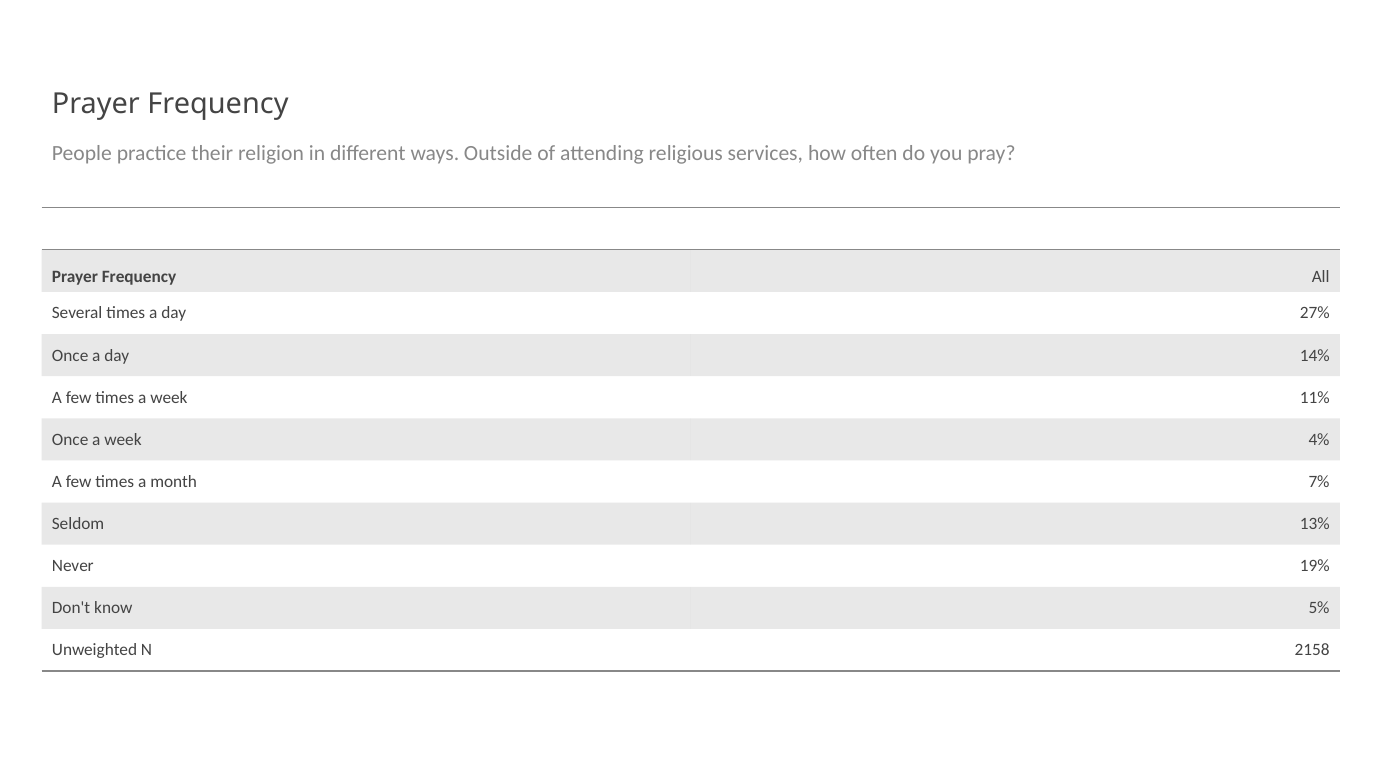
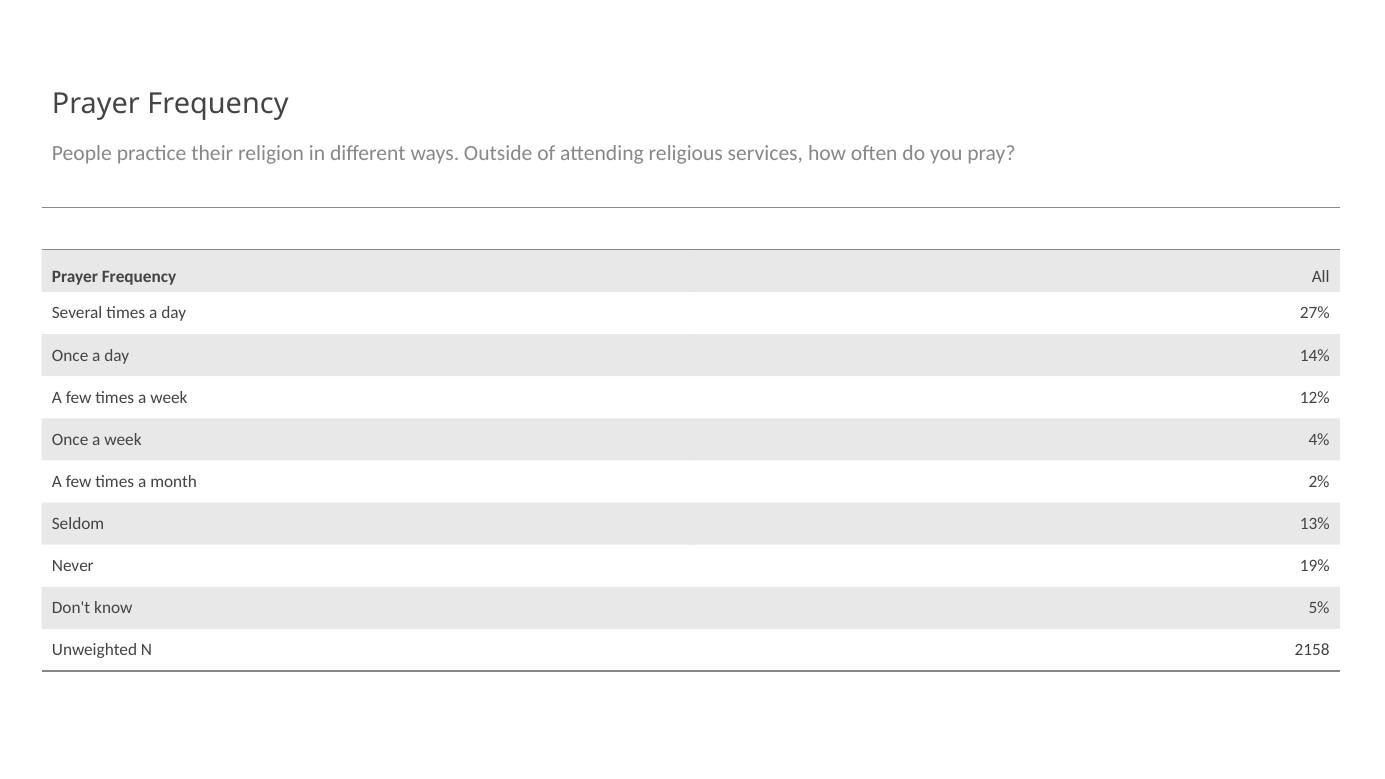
11%: 11% -> 12% (1315, 397)
7%: 7% -> 2% (1319, 482)
